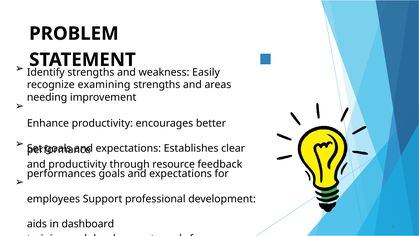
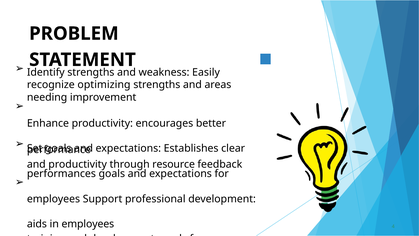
examining: examining -> optimizing (104, 85)
in dashboard: dashboard -> employees (88, 224)
